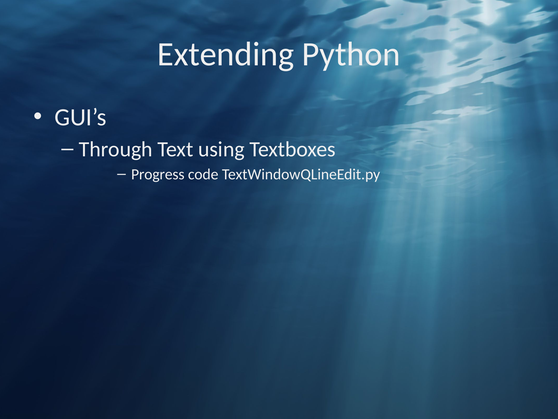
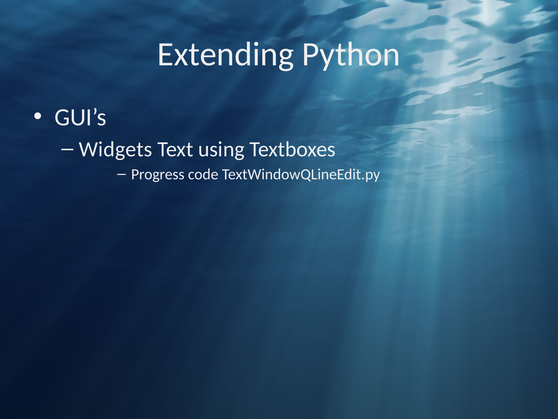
Through: Through -> Widgets (116, 149)
